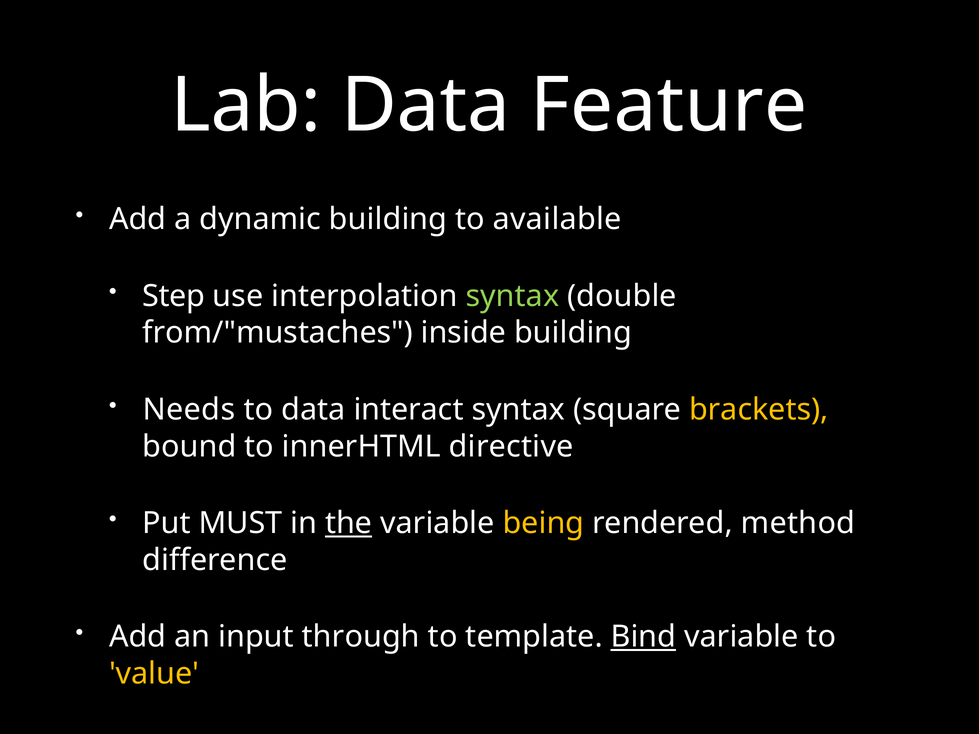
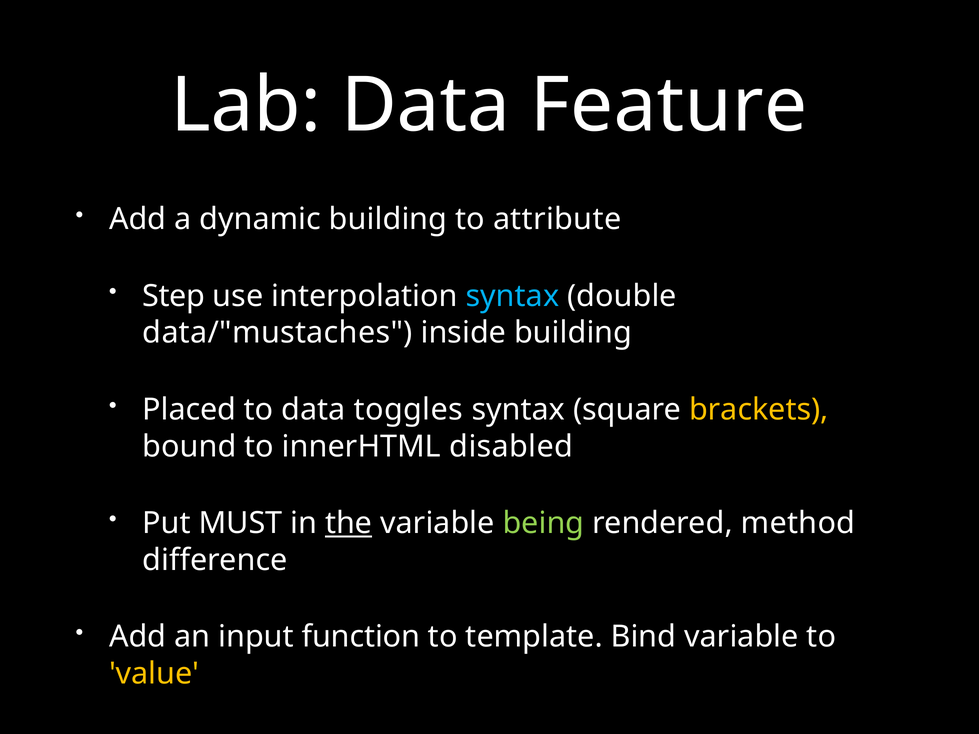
available: available -> attribute (557, 219)
syntax colour: light green -> light blue (512, 296)
from/"mustaches: from/"mustaches -> data/"mustaches (277, 333)
Needs: Needs -> Placed (189, 410)
interact: interact -> toggles (408, 410)
directive: directive -> disabled (511, 447)
being colour: yellow -> light green (543, 523)
through: through -> function (361, 637)
Bind underline: present -> none (643, 637)
